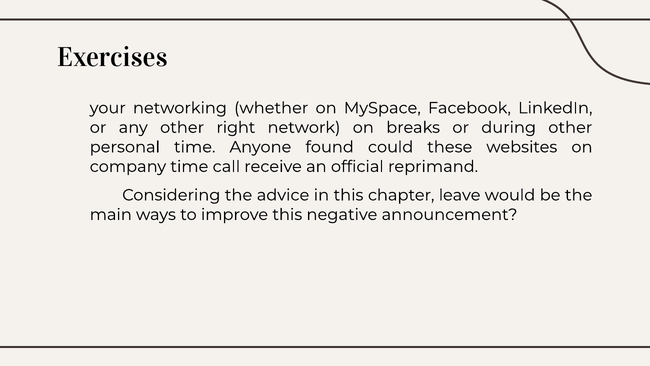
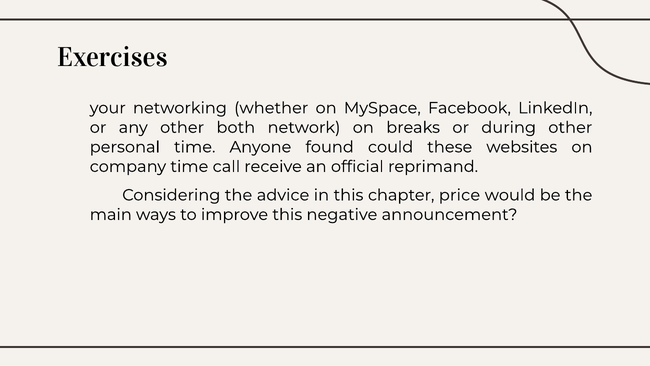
right: right -> both (236, 127)
leave: leave -> price (460, 195)
